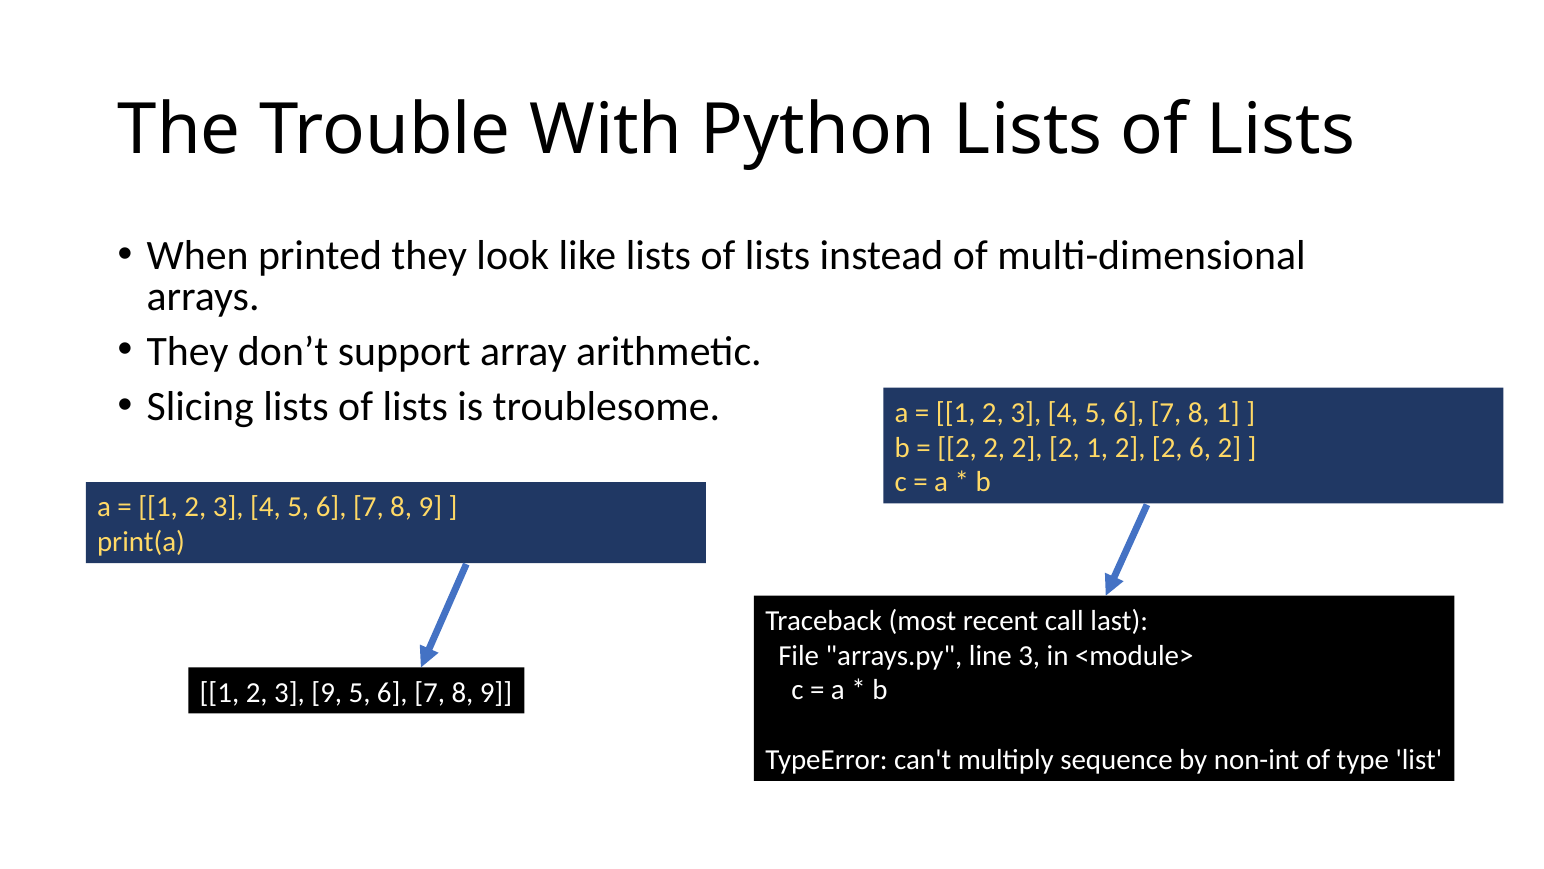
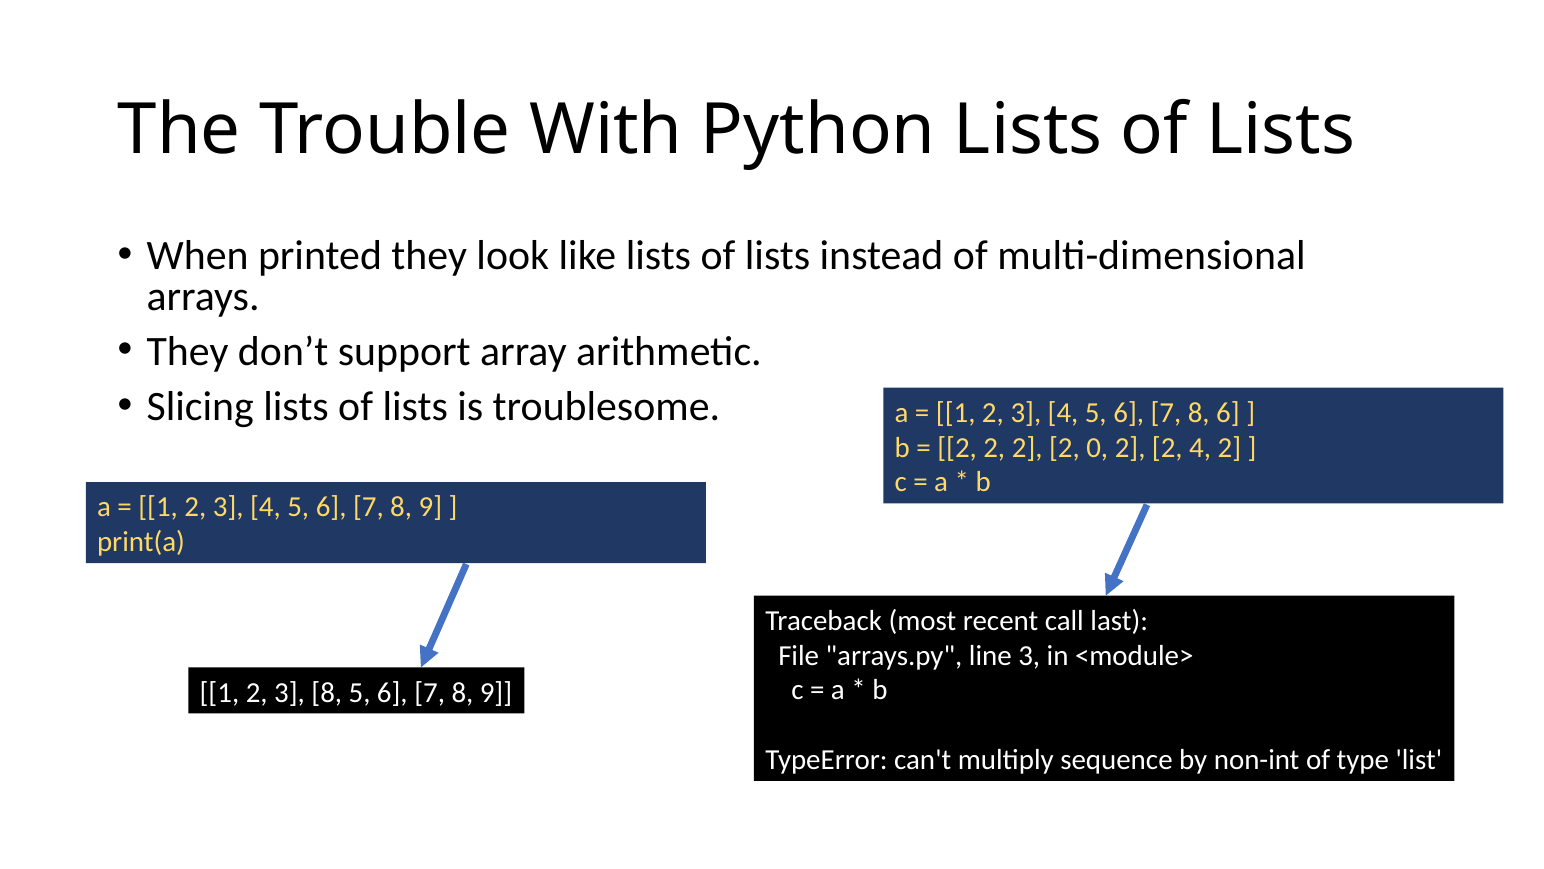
8 1: 1 -> 6 (1228, 413)
2 1: 1 -> 0 (1097, 447)
2 6: 6 -> 4 (1200, 447)
3 9: 9 -> 8 (327, 692)
